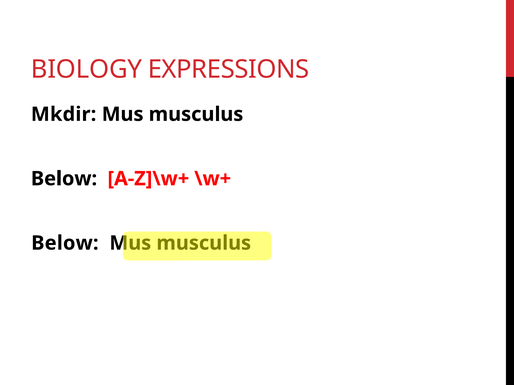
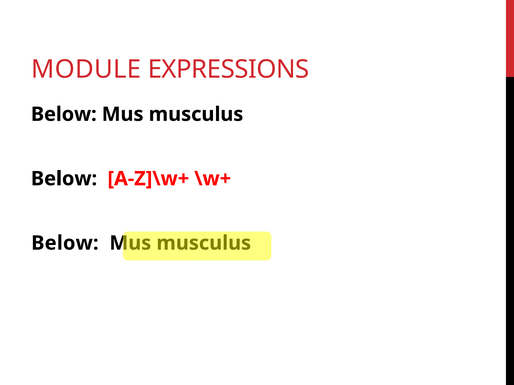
BIOLOGY: BIOLOGY -> MODULE (86, 69)
Mkdir: Mkdir -> Below (64, 114)
